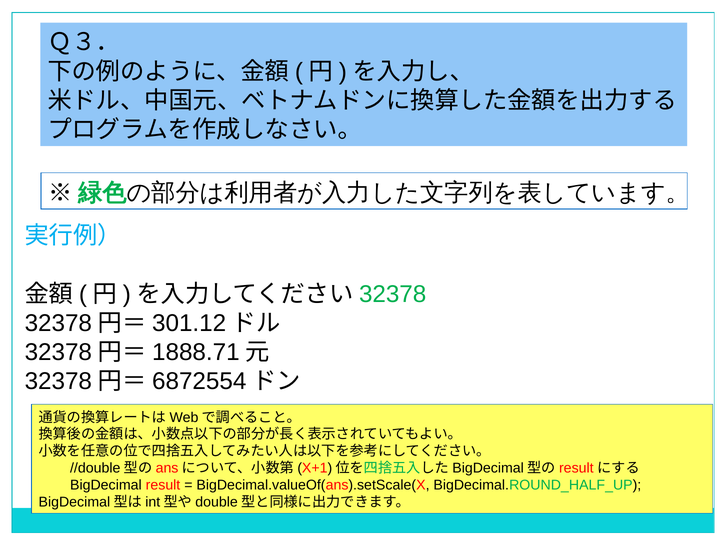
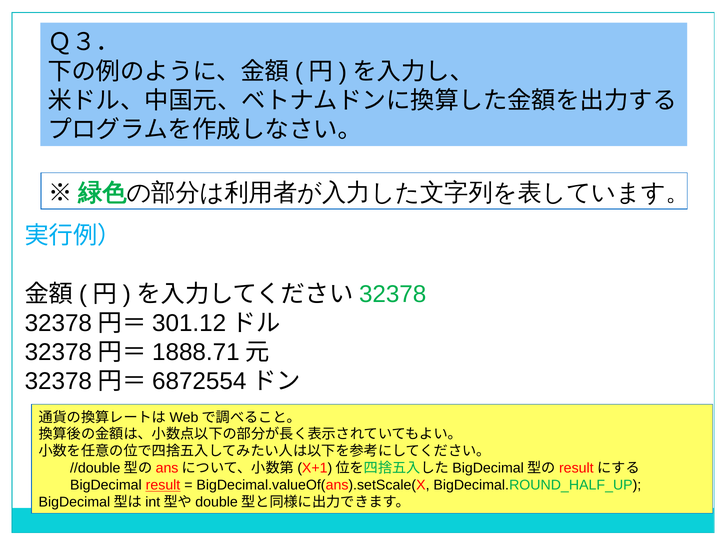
result underline: none -> present (163, 485)
